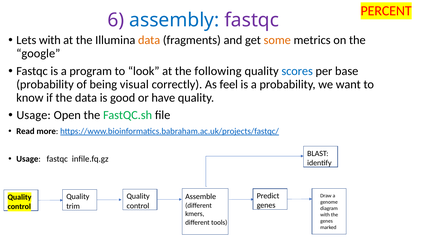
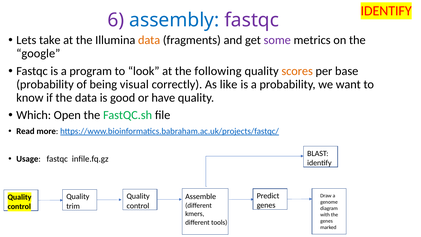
PERCENT: PERCENT -> IDENTIFY (386, 11)
Lets with: with -> take (50, 40)
some colour: orange -> purple (277, 40)
scores colour: blue -> orange (297, 71)
feel: feel -> like (229, 84)
Usage: Usage -> Which (34, 115)
